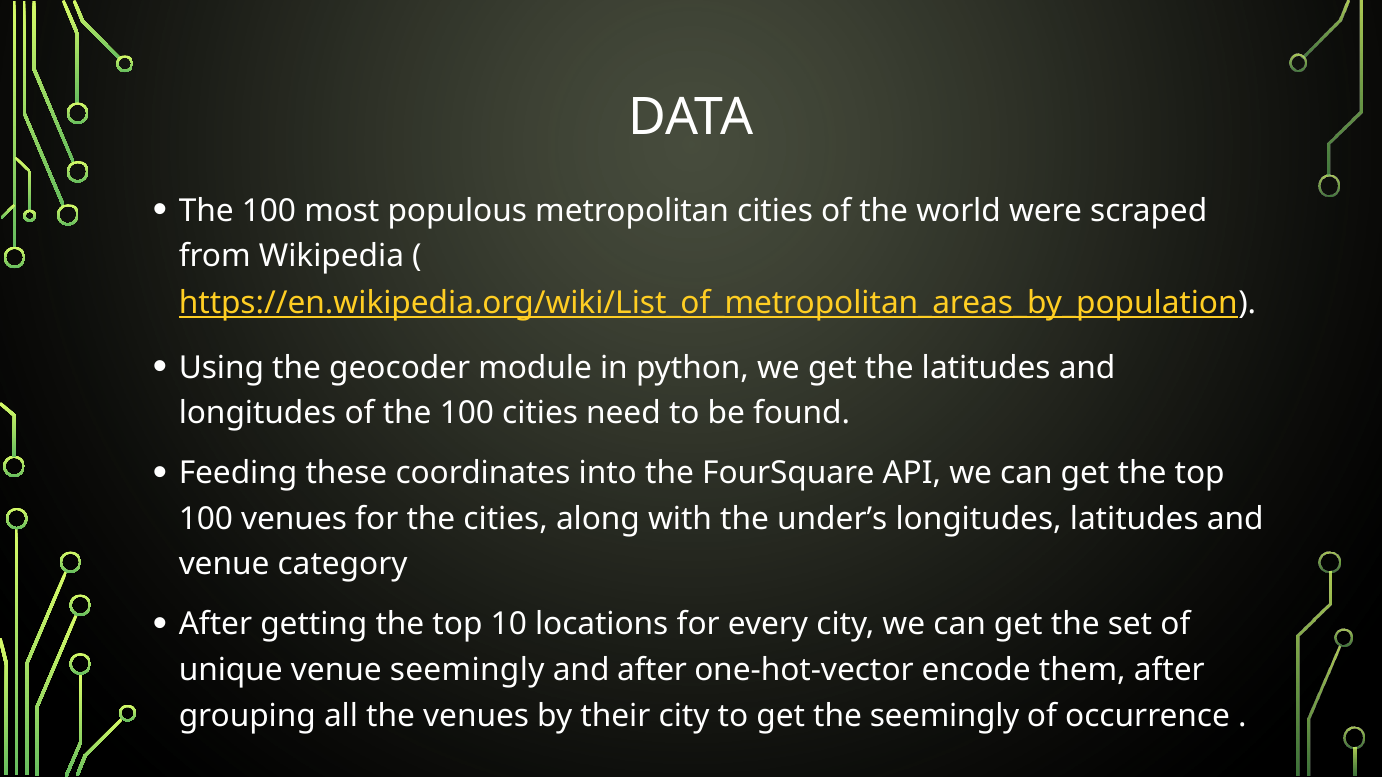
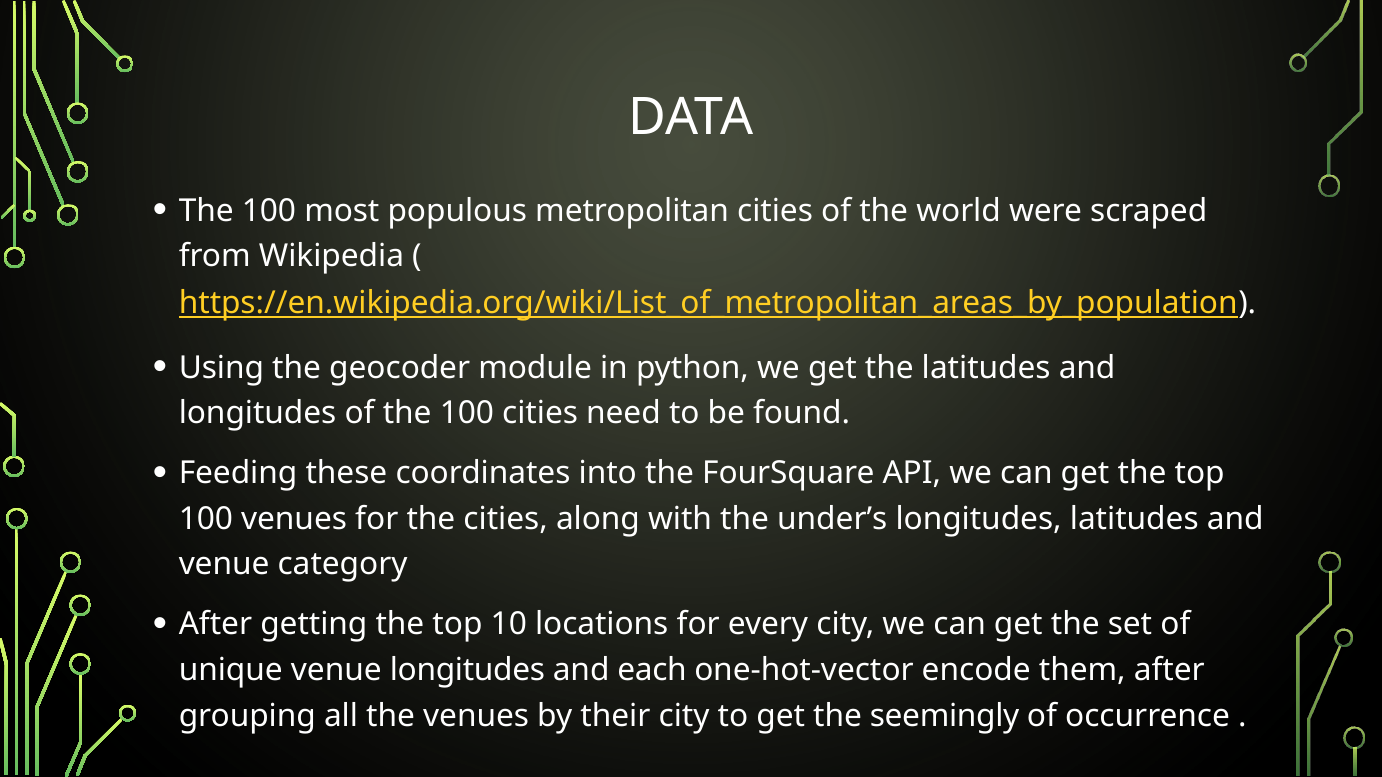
venue seemingly: seemingly -> longitudes (467, 670)
and after: after -> each (652, 670)
